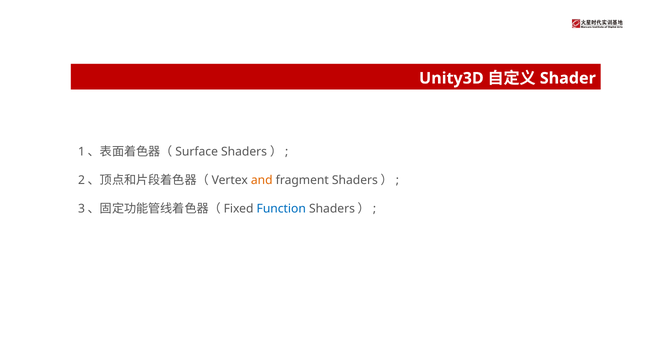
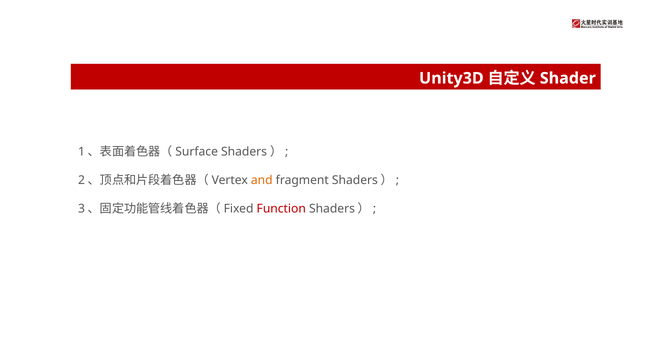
Function colour: blue -> red (281, 209)
